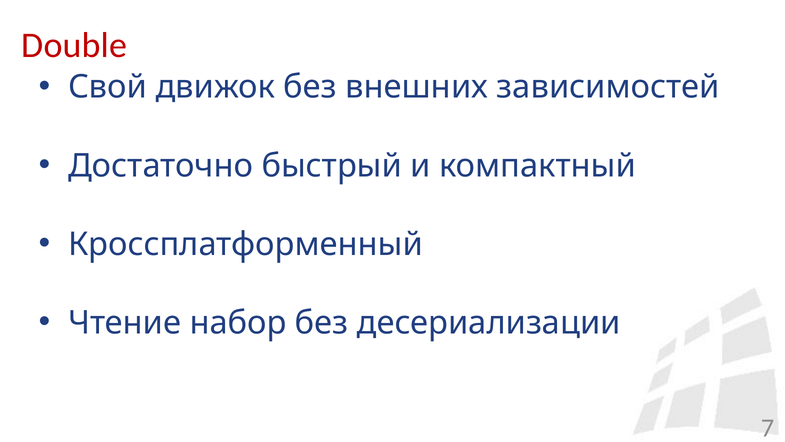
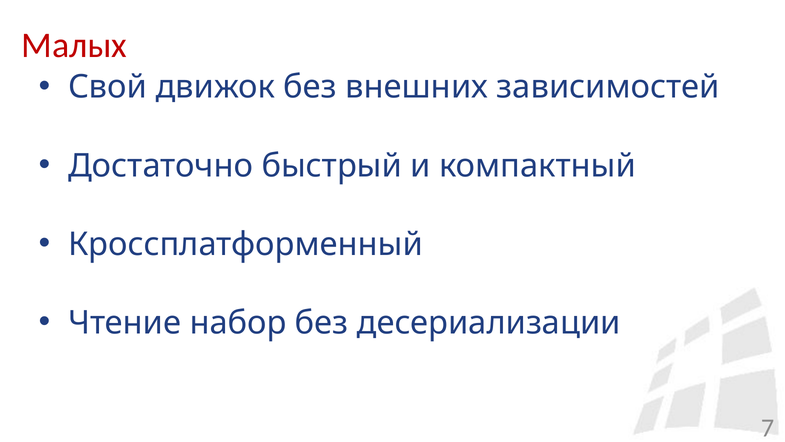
Double: Double -> Малых (74, 45)
